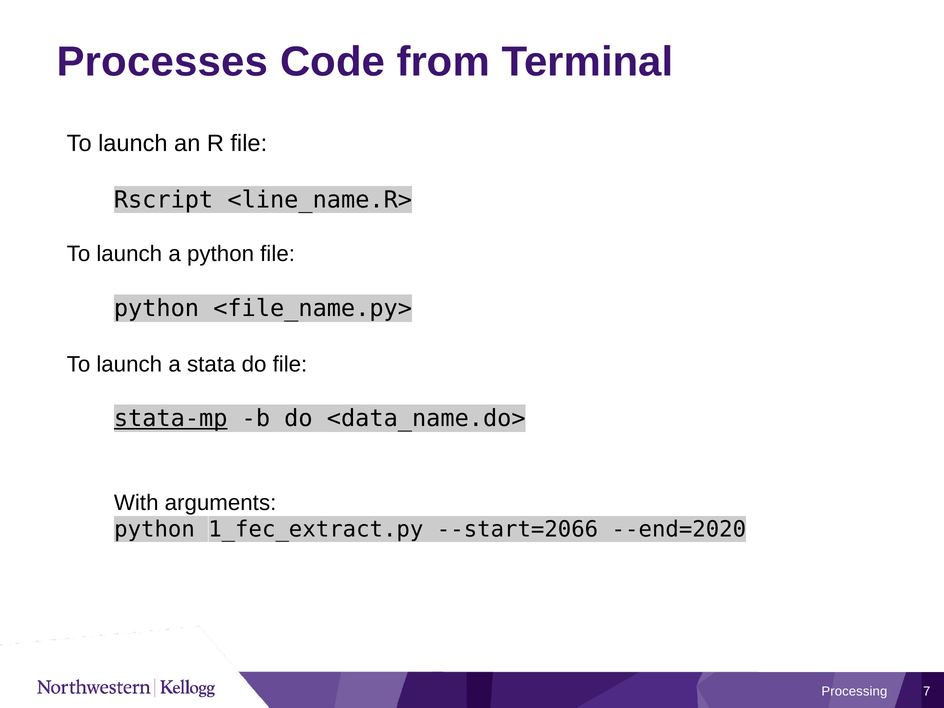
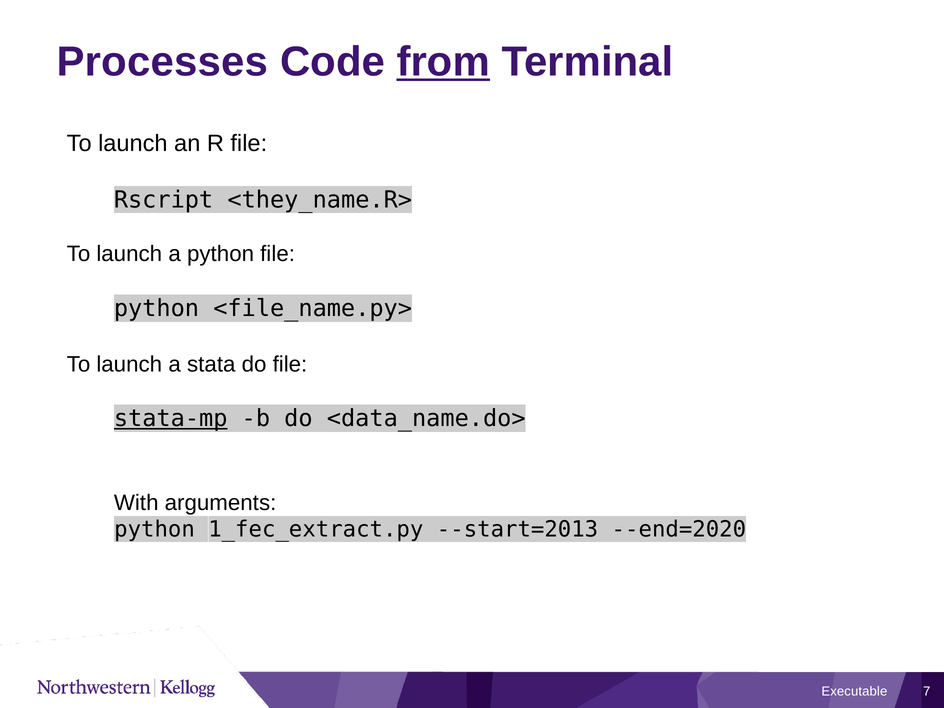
from underline: none -> present (443, 62)
<line_name.R>: <line_name.R> -> <they_name.R> (320, 200)
--start=2066: --start=2066 -> --start=2013 (517, 529)
Processing: Processing -> Executable (854, 691)
